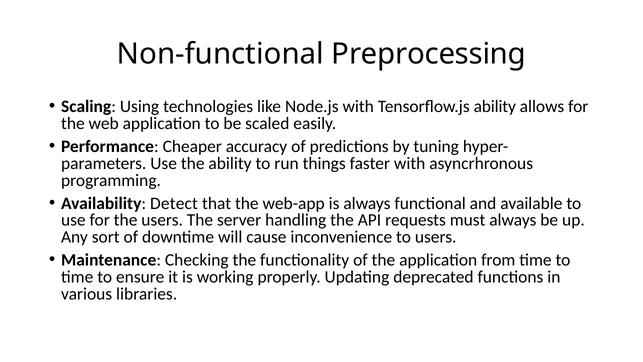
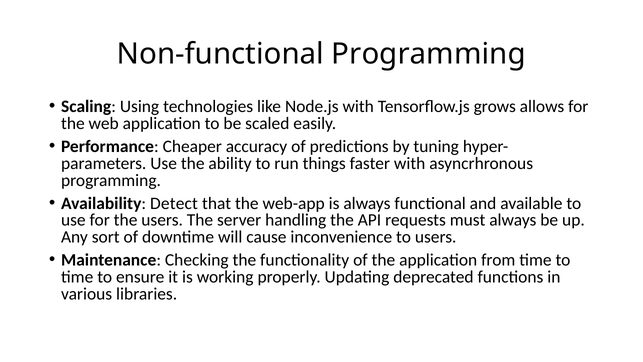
Non-functional Preprocessing: Preprocessing -> Programming (429, 54)
Tensorflow.js ability: ability -> grows (495, 106)
